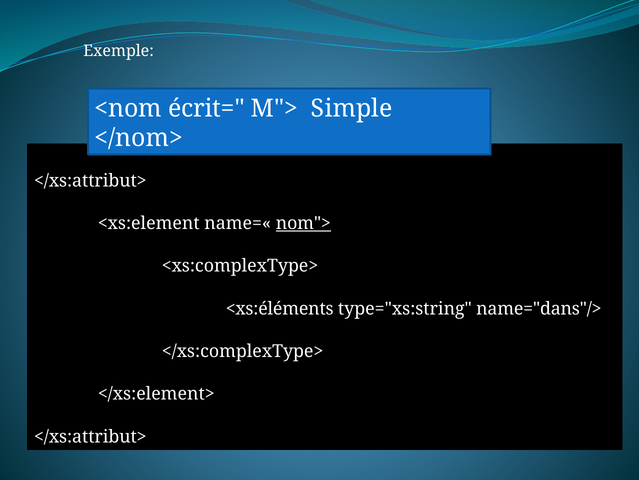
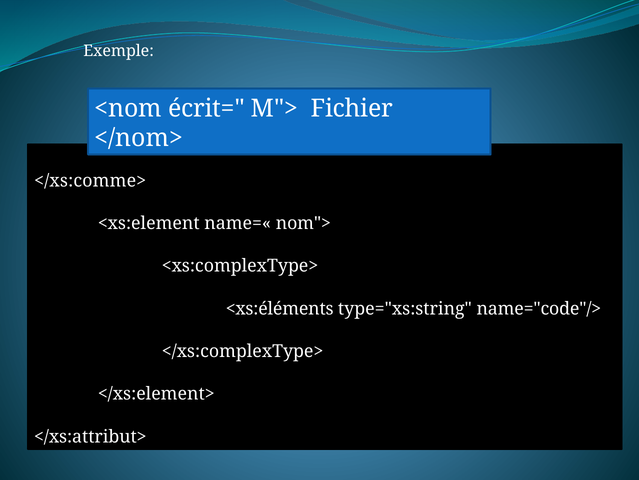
Simple: Simple -> Fichier (352, 108)
</xs:attribut>: </xs:attribut> -> </xs:comme> (90, 180)
nom"> underline: present -> none (303, 223)
name="dans"/>: name="dans"/> -> name="code"/> (539, 308)
